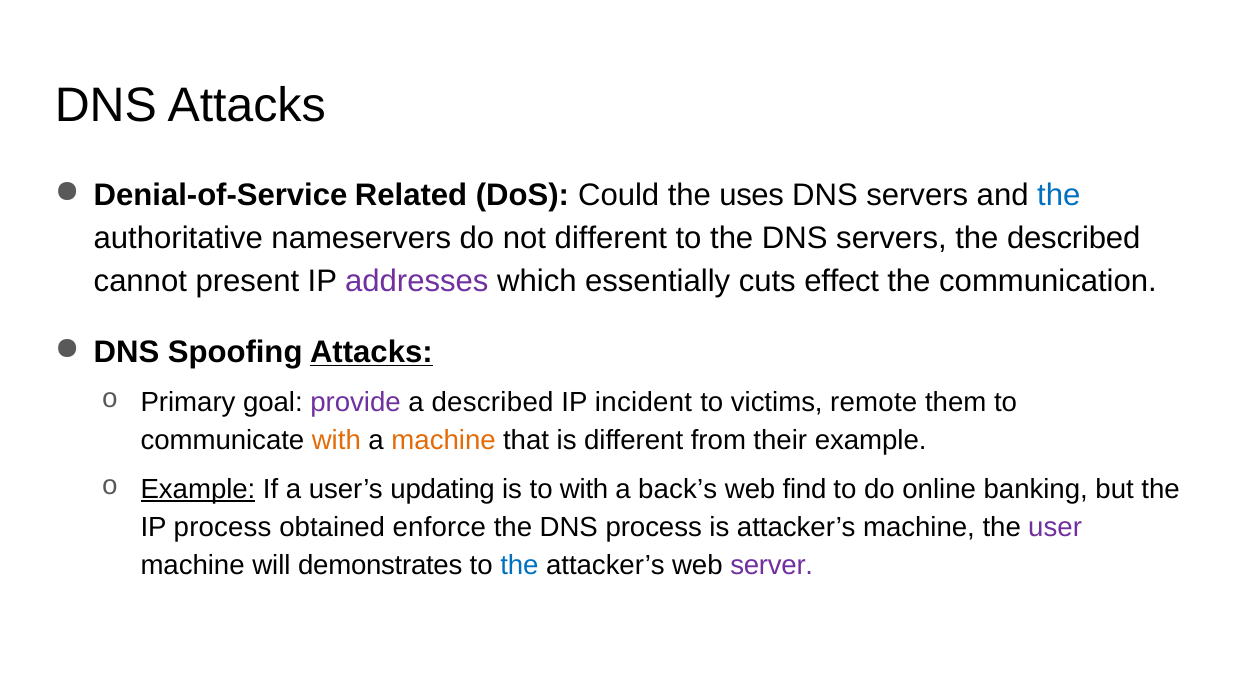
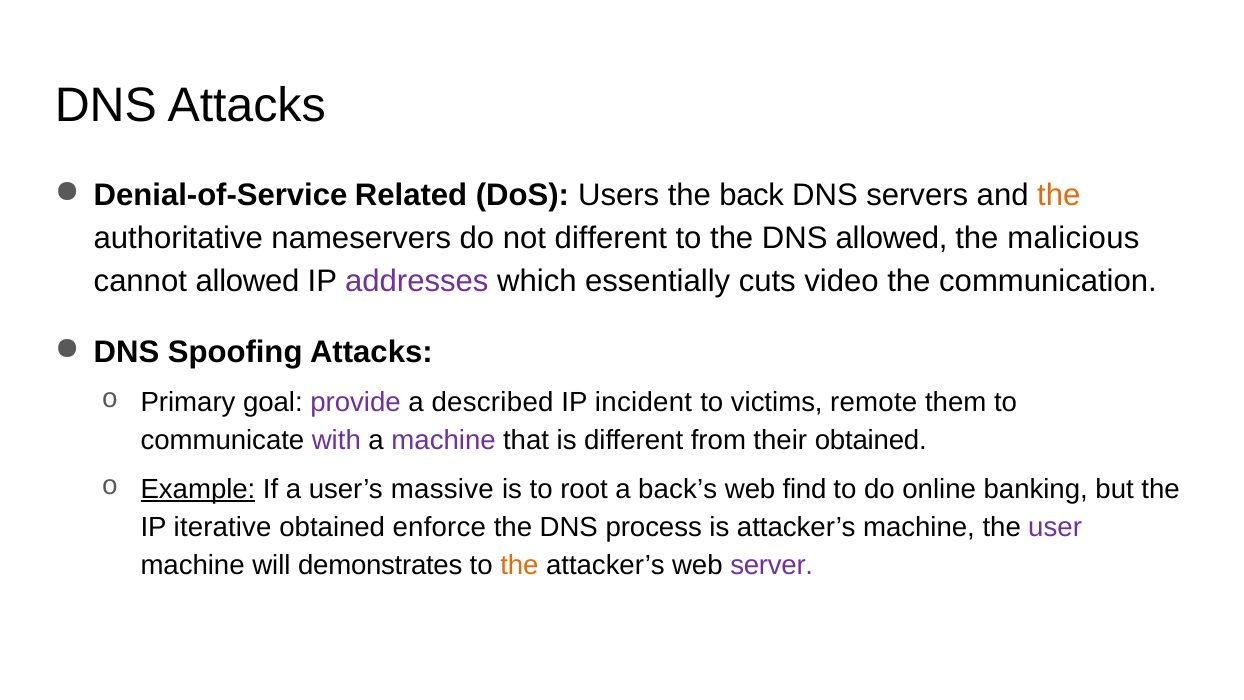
Could: Could -> Users (619, 196)
uses: uses -> back (752, 196)
the colour: blue -> orange (1059, 196)
the DNS servers: servers -> allowed (892, 239)
the described: described -> malicious (1073, 239)
cannot present: present -> allowed (248, 281)
effect: effect -> video (842, 281)
Attacks underline: present -> none (371, 352)
with colour: orange -> purple (336, 440)
machine colour: orange -> purple (444, 440)
their example: example -> obtained (871, 440)
updating: updating -> massive (442, 489)
to with: with -> root (584, 489)
IP process: process -> iterative (223, 527)
the colour: blue -> orange (519, 565)
